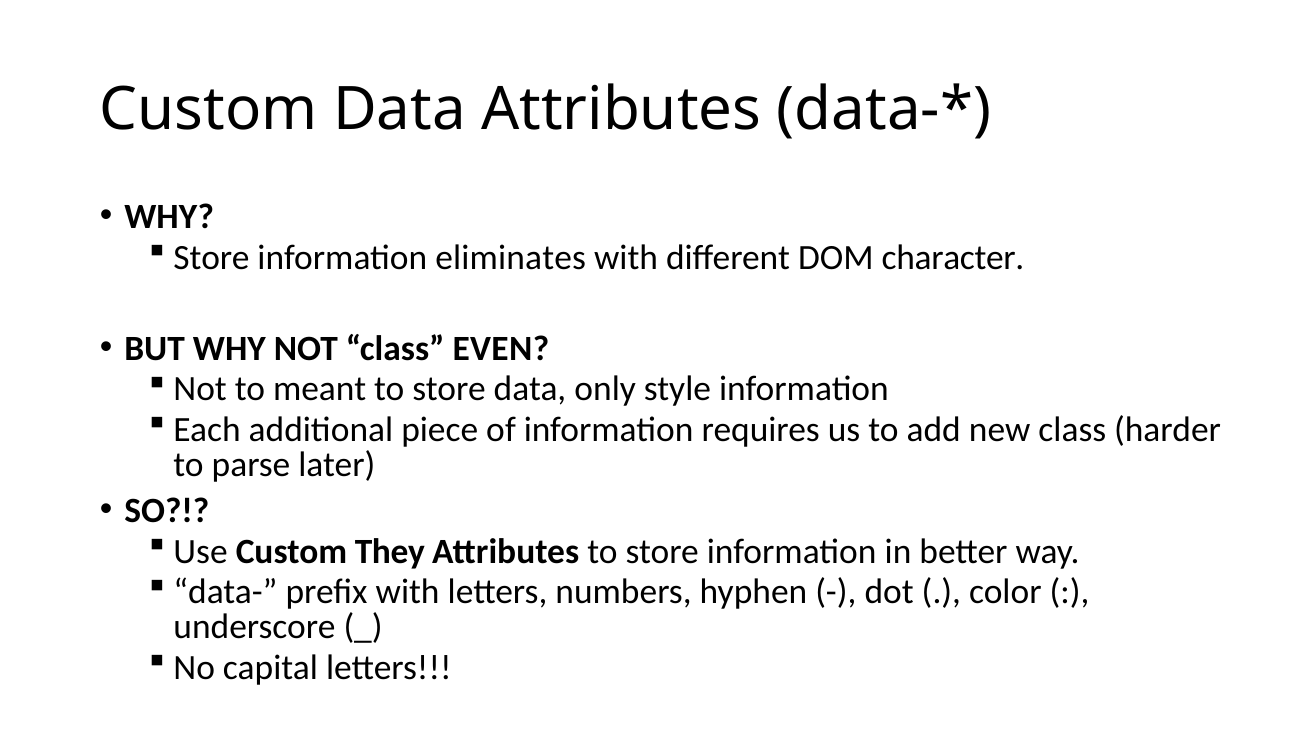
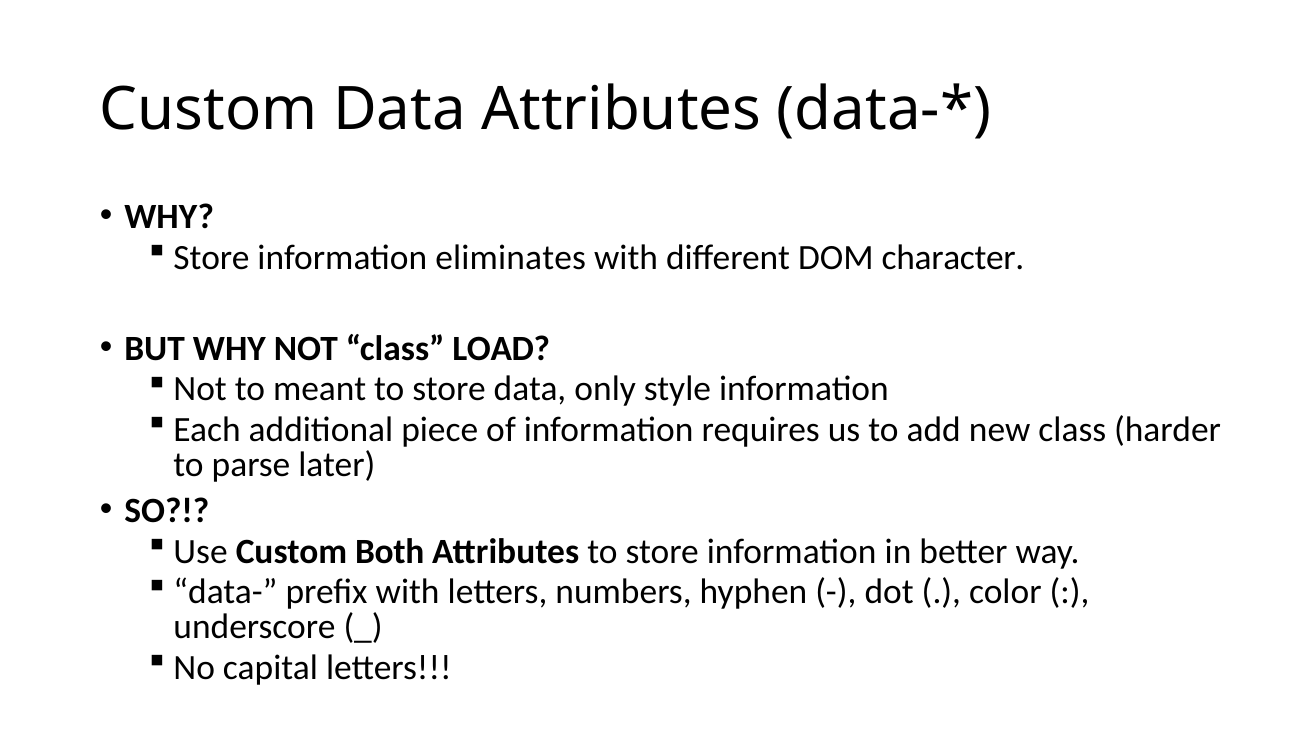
EVEN: EVEN -> LOAD (501, 348)
They: They -> Both (390, 551)
